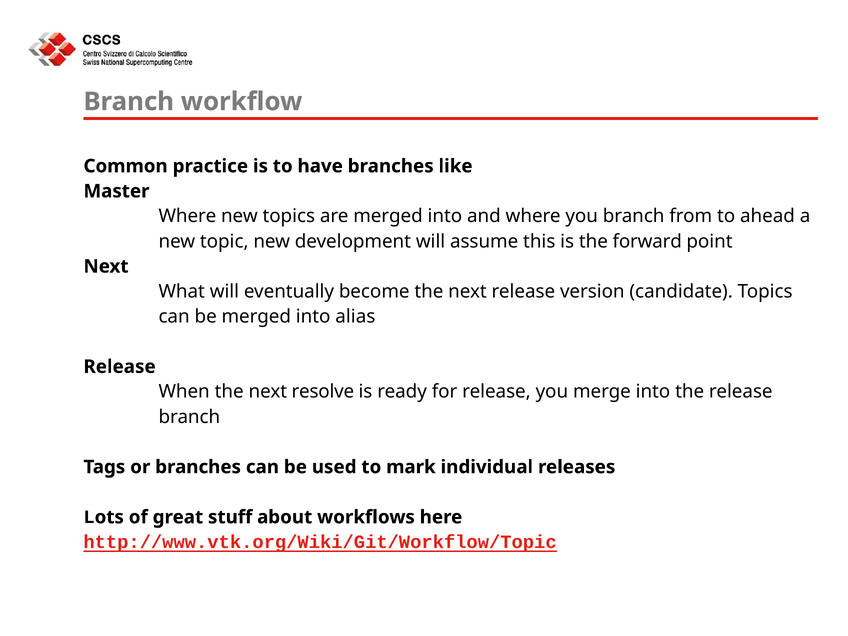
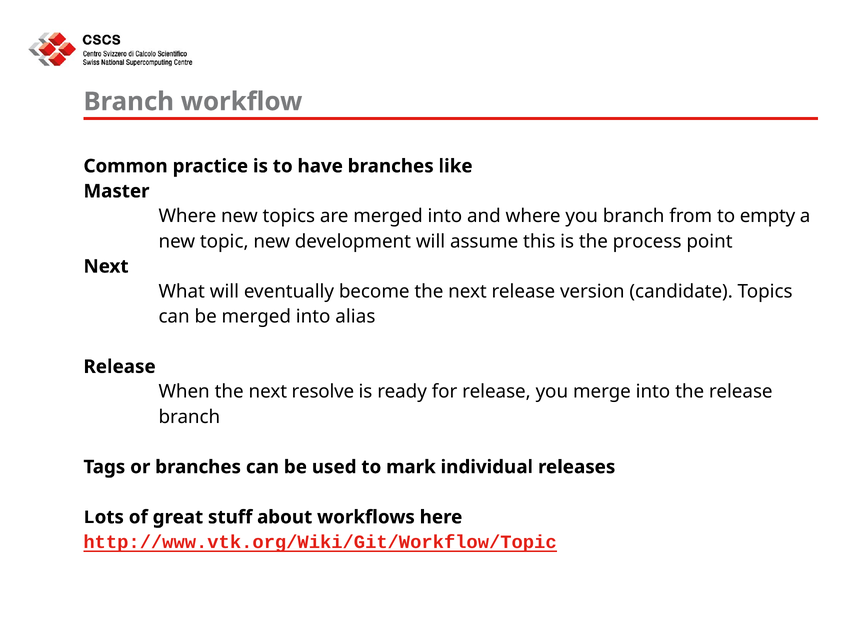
ahead: ahead -> empty (768, 216)
forward: forward -> process (647, 241)
